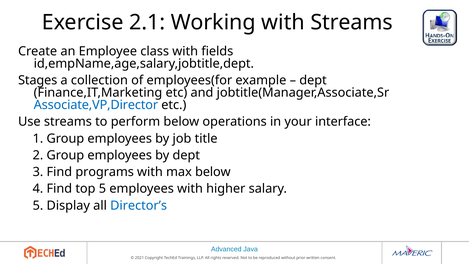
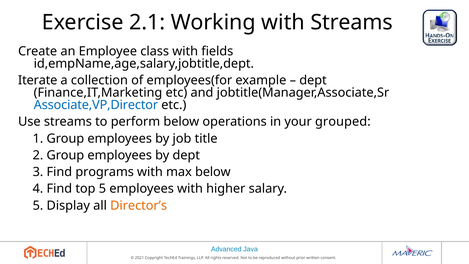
Stages: Stages -> Iterate (38, 80)
interface: interface -> grouped (343, 122)
Director’s colour: blue -> orange (139, 205)
